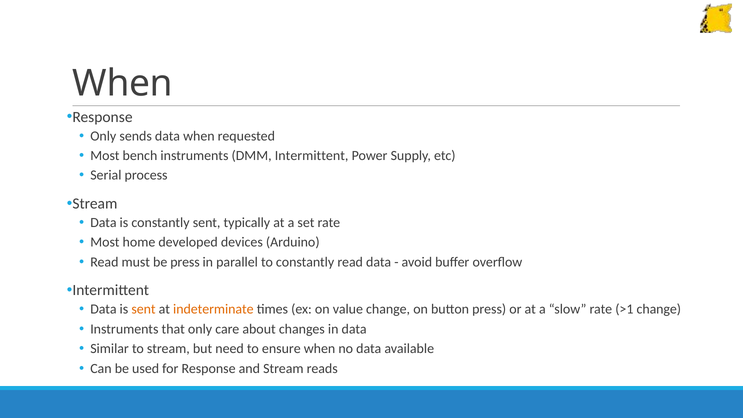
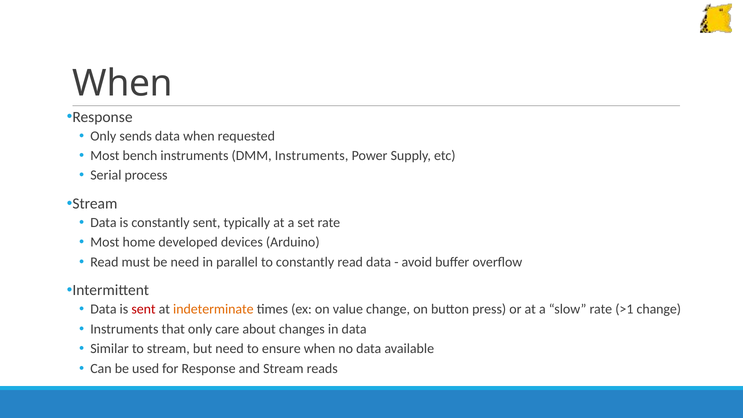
DMM Intermittent: Intermittent -> Instruments (312, 156)
be press: press -> need (185, 262)
sent colour: orange -> red (144, 309)
